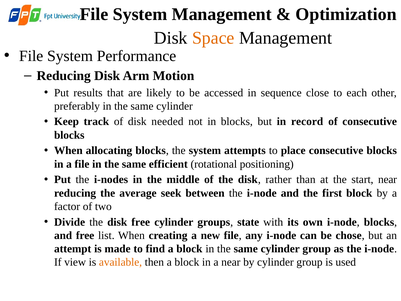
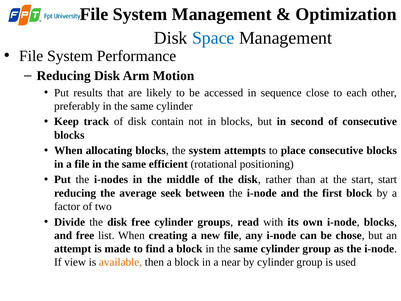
Space colour: orange -> blue (213, 38)
needed: needed -> contain (168, 122)
record: record -> second (307, 122)
start near: near -> start (388, 179)
state: state -> read (248, 222)
